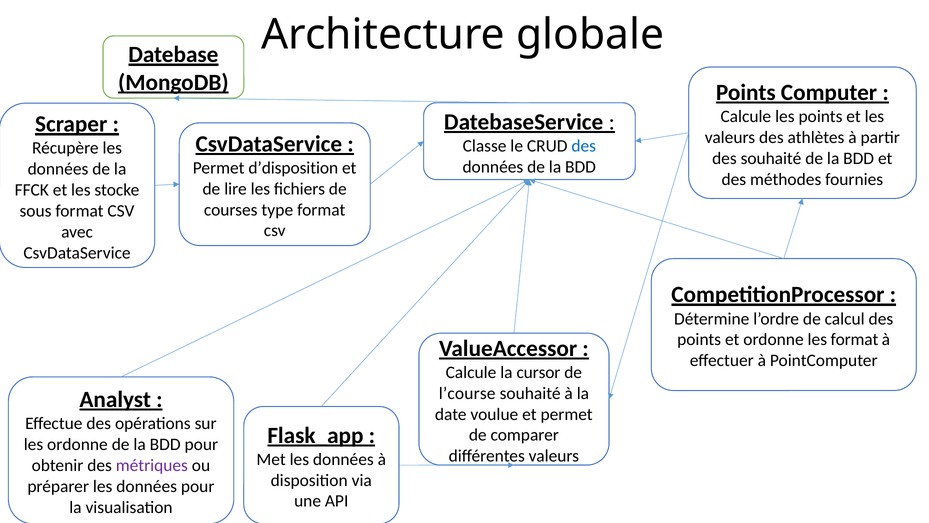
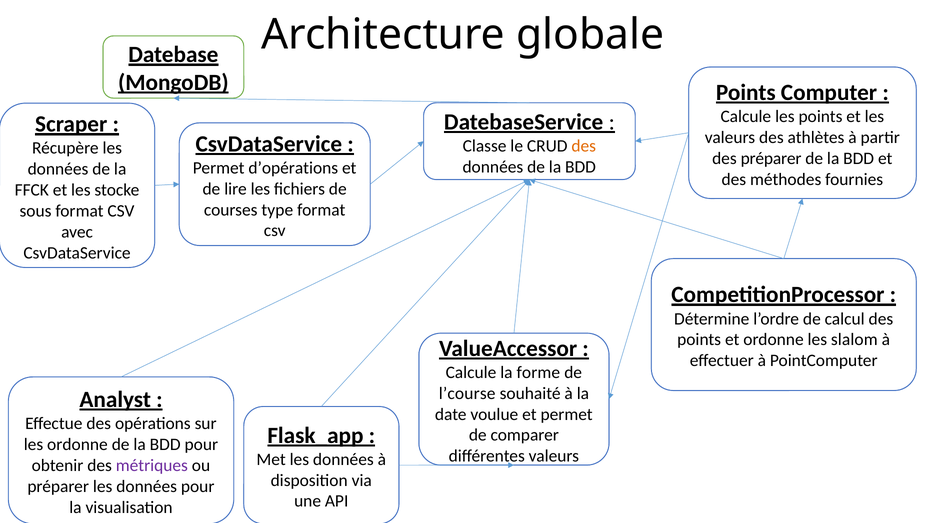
des colour: blue -> orange (584, 146)
des souhaité: souhaité -> préparer (771, 158)
d’disposition: d’disposition -> d’opérations (293, 168)
les format: format -> slalom (854, 339)
cursor: cursor -> forme (538, 372)
